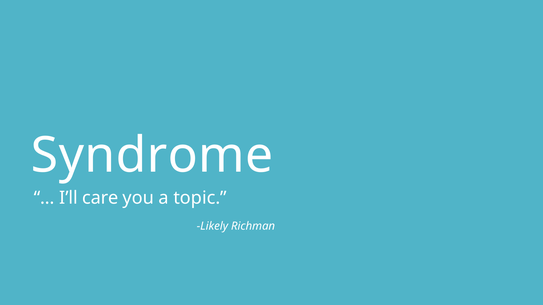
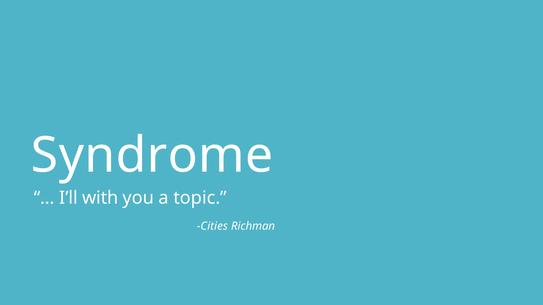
care: care -> with (100, 198)
Likely: Likely -> Cities (212, 226)
